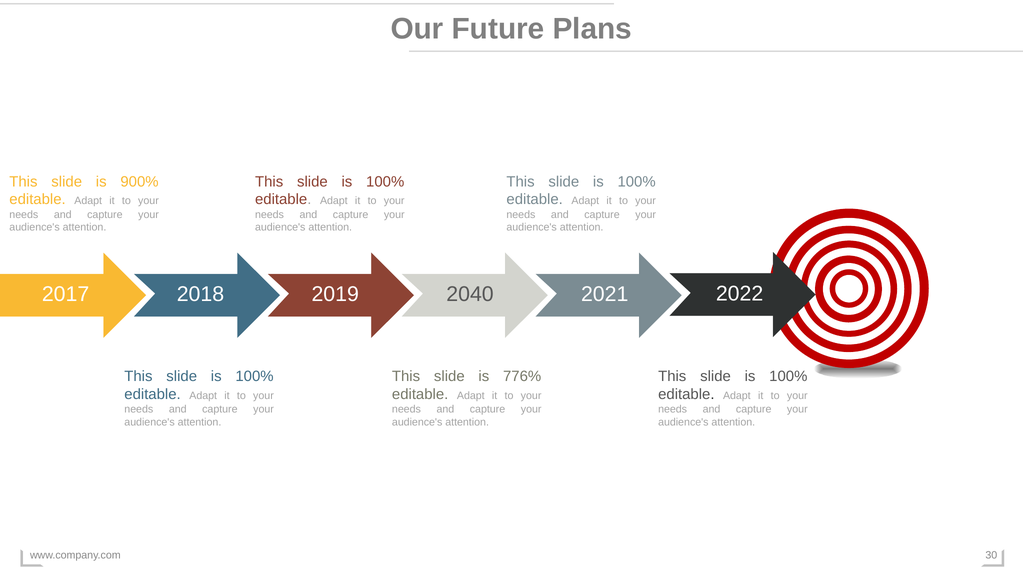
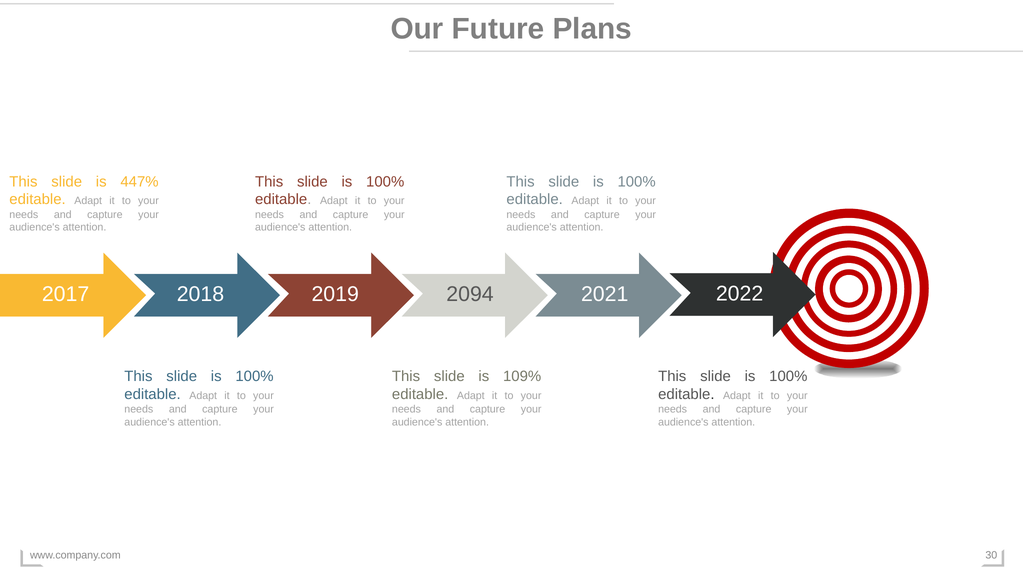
900%: 900% -> 447% (140, 182)
2040: 2040 -> 2094 (470, 295)
776%: 776% -> 109% (522, 377)
